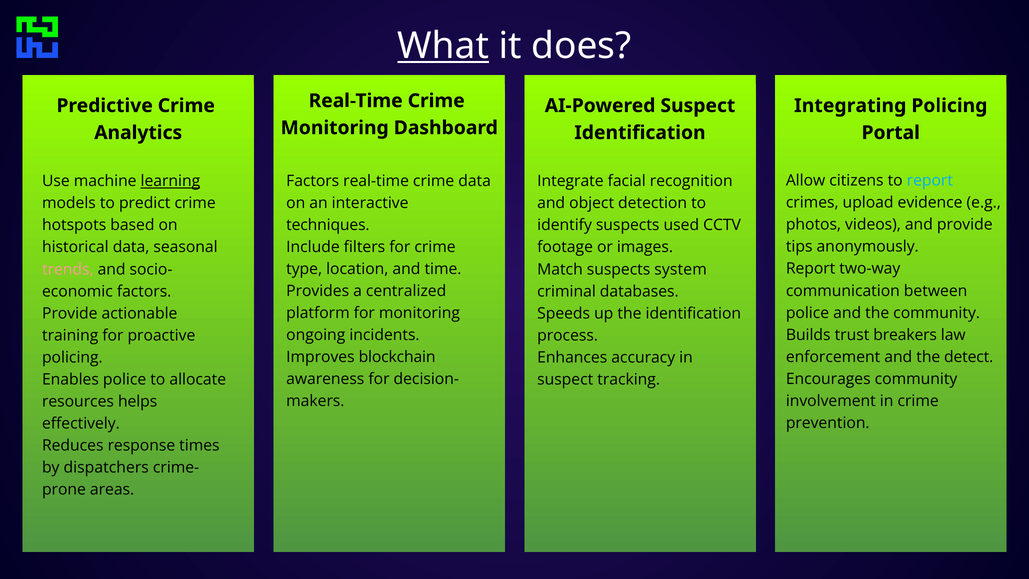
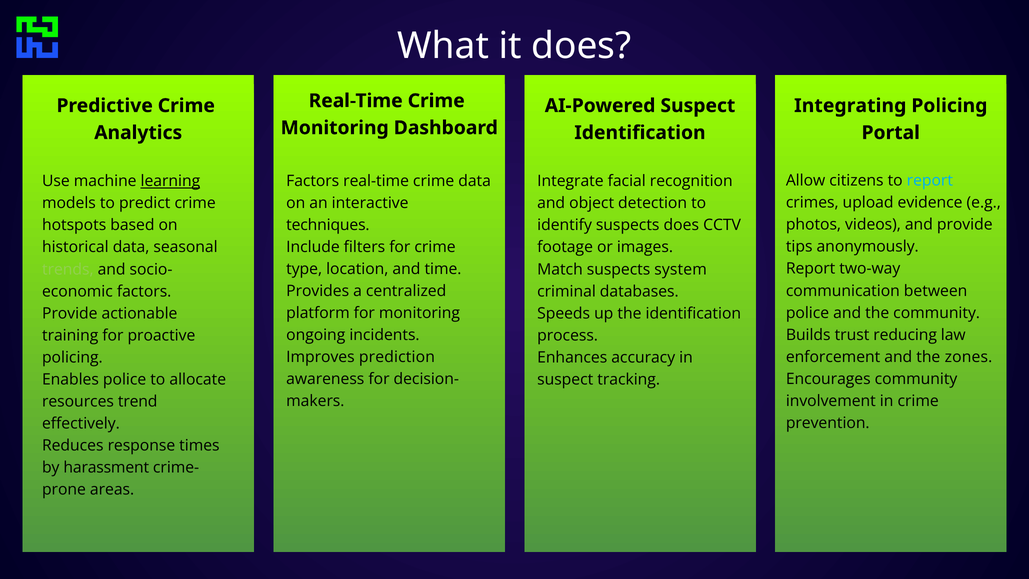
What underline: present -> none (443, 46)
suspects used: used -> does (681, 225)
trends colour: pink -> light green (68, 269)
breakers: breakers -> reducing (905, 335)
detect: detect -> zones (969, 357)
blockchain: blockchain -> prediction (397, 357)
helps: helps -> trend (138, 401)
dispatchers: dispatchers -> harassment (106, 467)
